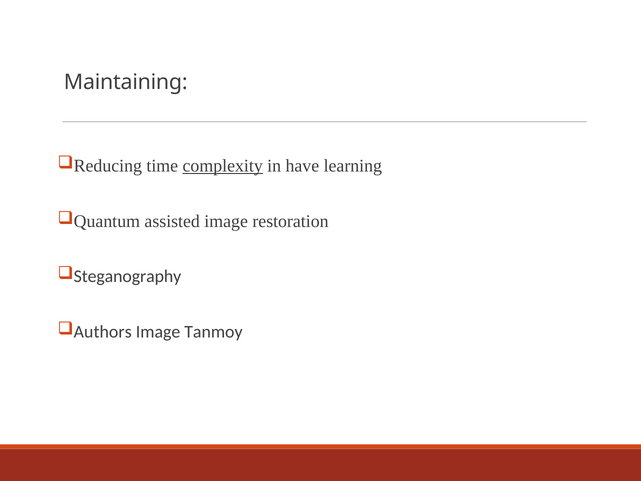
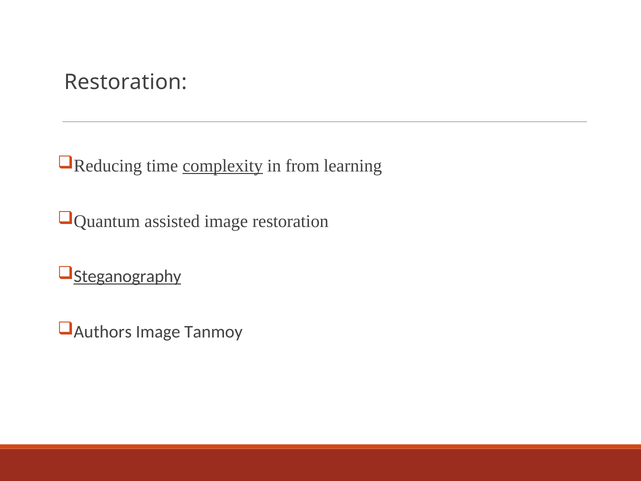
Maintaining: Maintaining -> Restoration (126, 82)
have: have -> from (302, 166)
Steganography underline: none -> present (127, 276)
